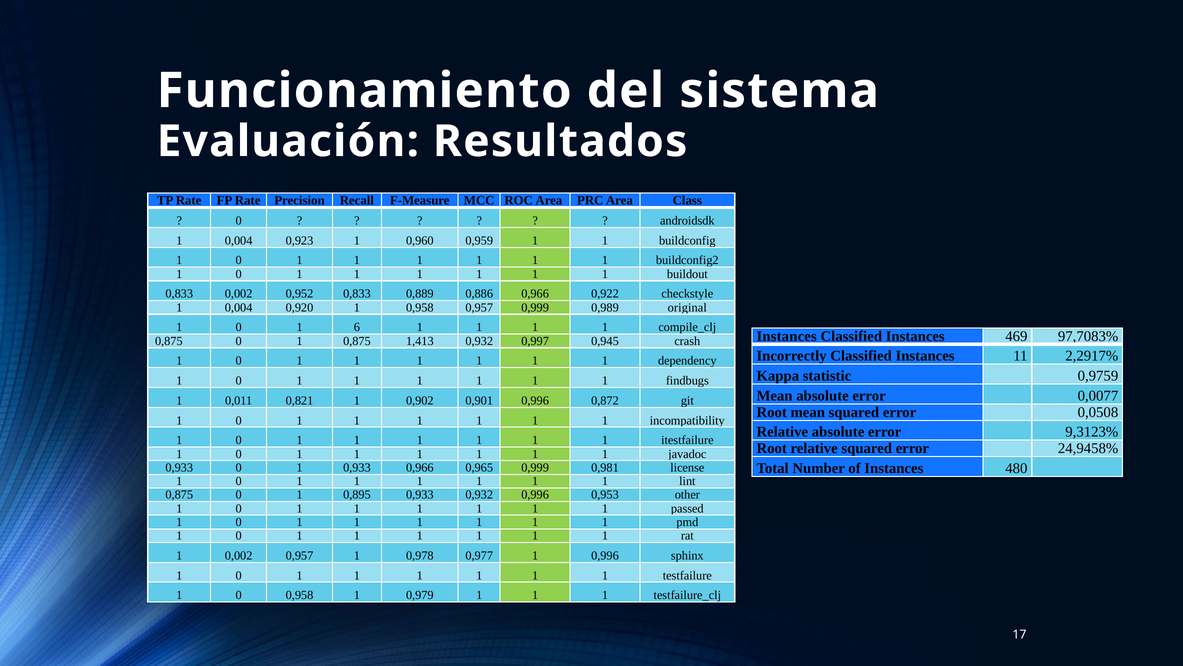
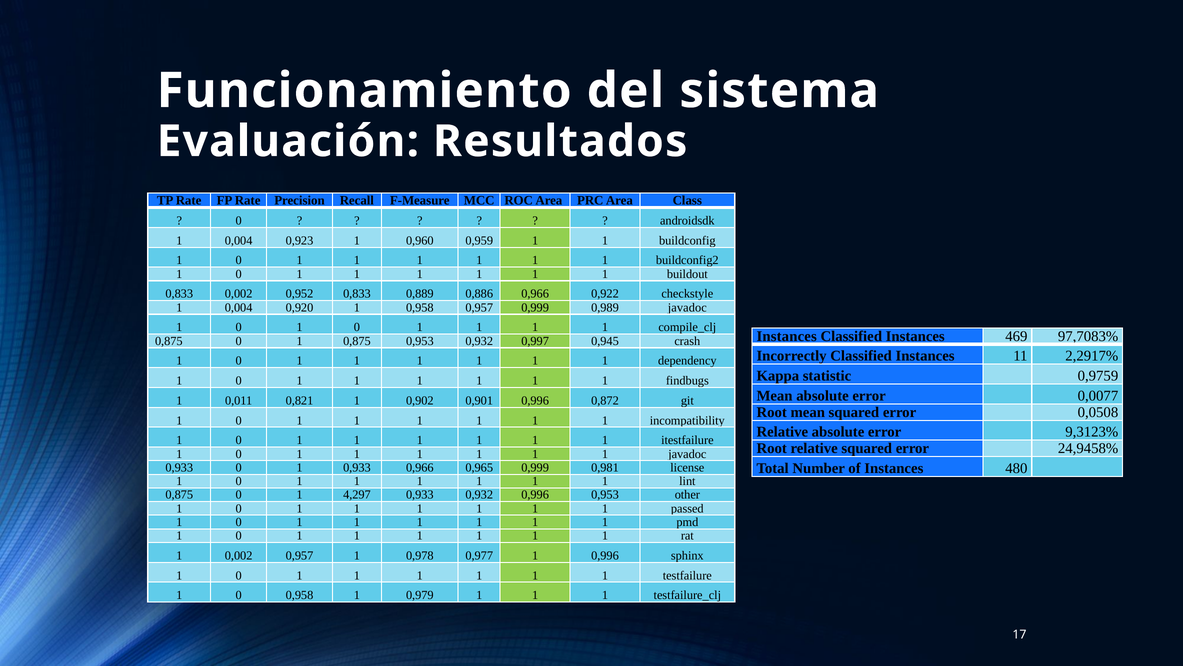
0,989 original: original -> javadoc (687, 307)
0 1 6: 6 -> 0 (357, 327)
0,875 1,413: 1,413 -> 0,953 (420, 341)
0,895: 0,895 -> 4,297 (357, 495)
